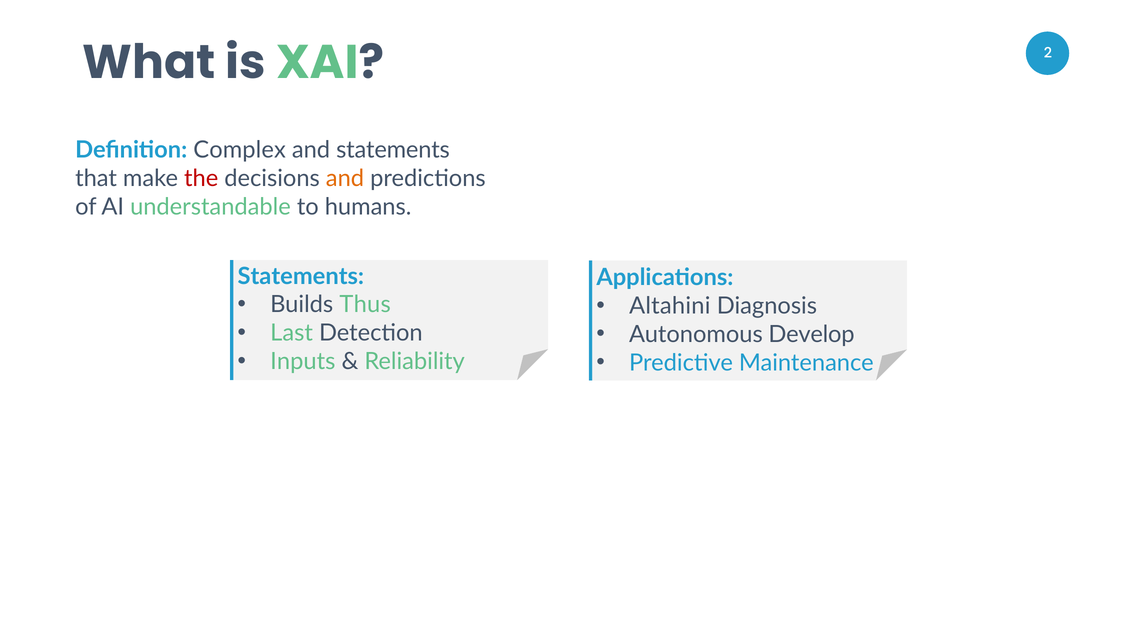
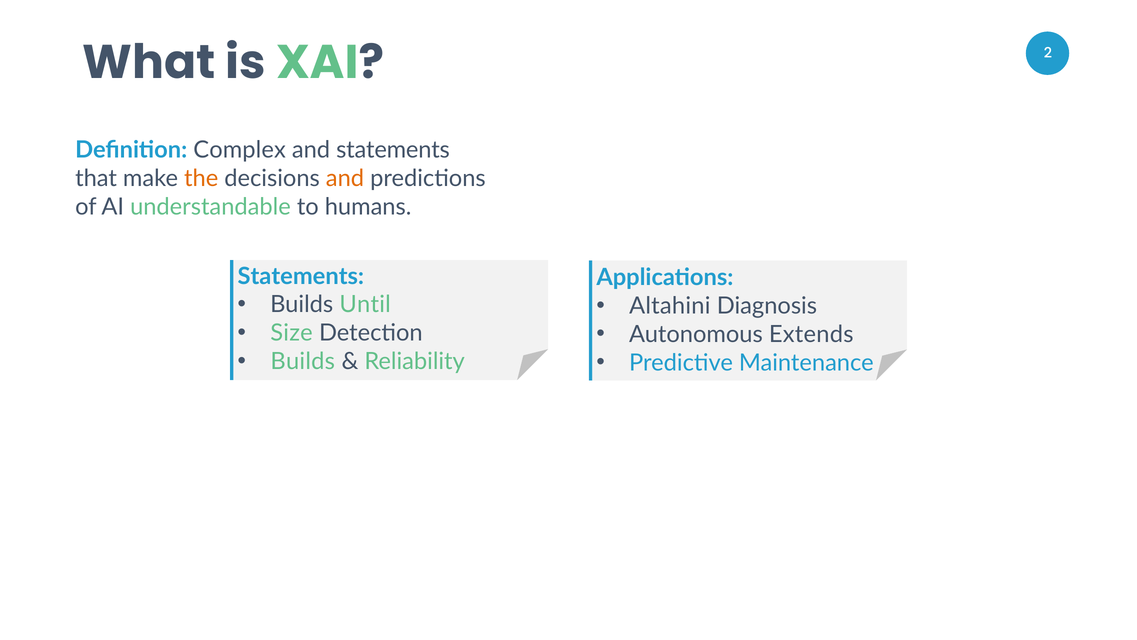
the colour: red -> orange (201, 178)
Thus: Thus -> Until (365, 304)
Last: Last -> Size (291, 333)
Develop: Develop -> Extends (811, 334)
Inputs: Inputs -> Builds (303, 361)
